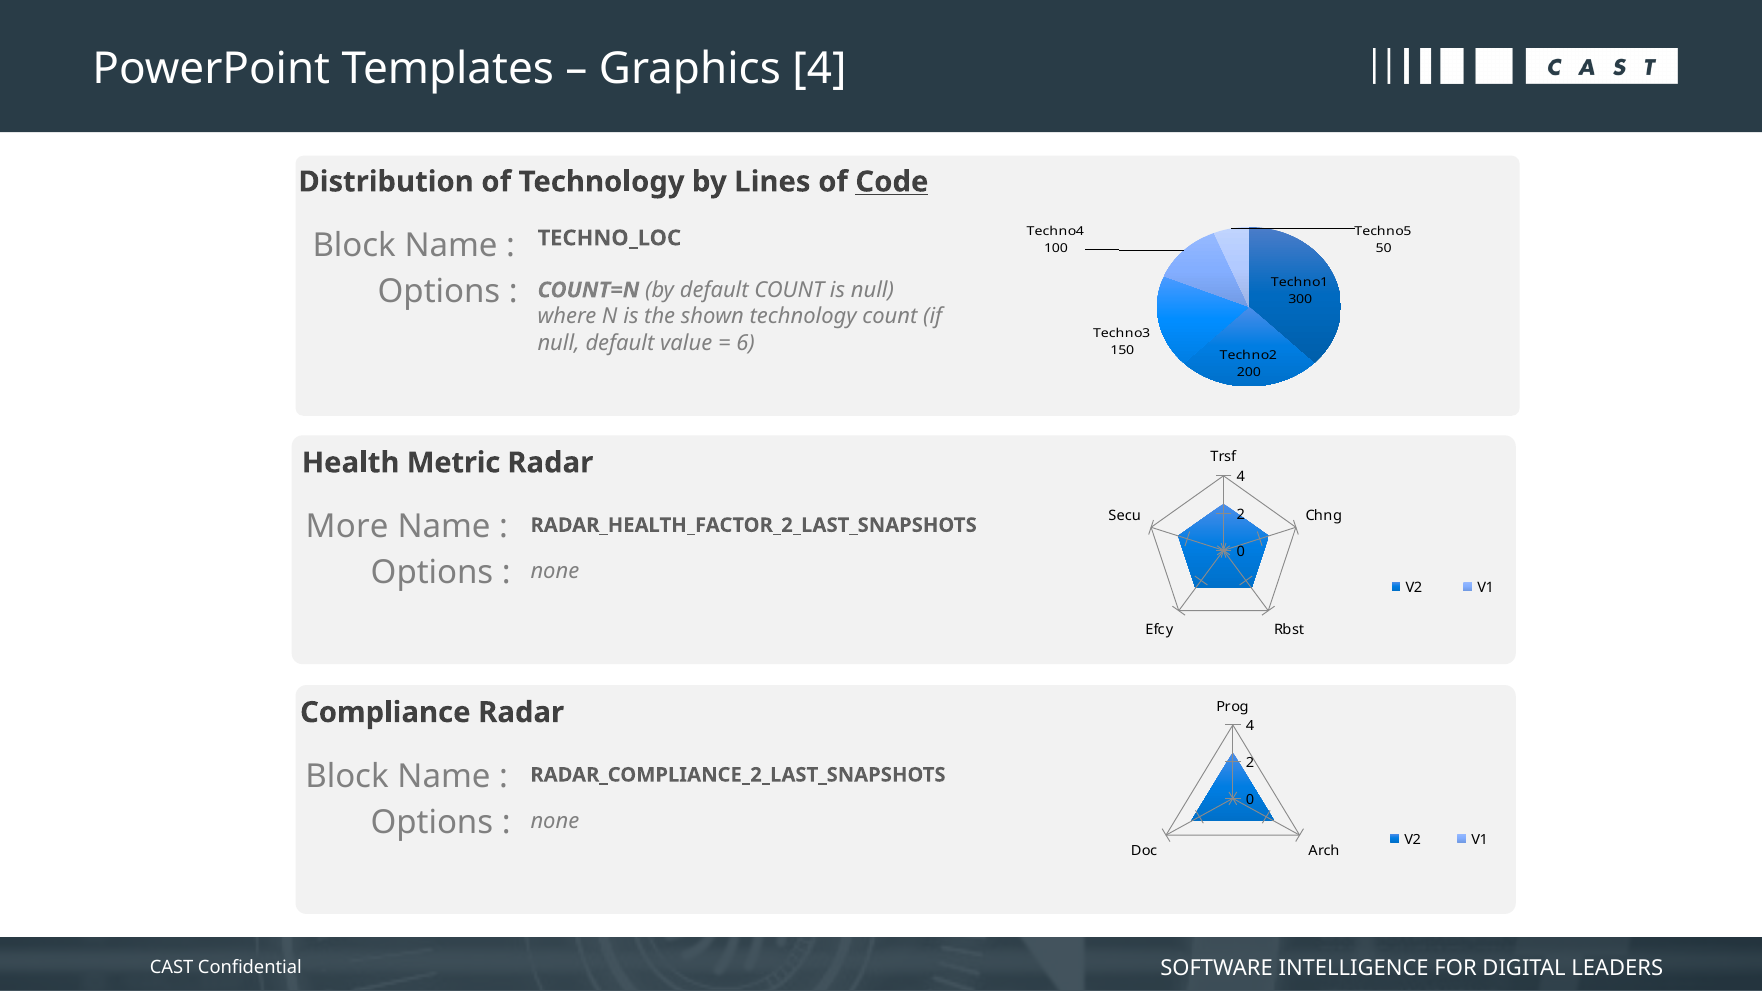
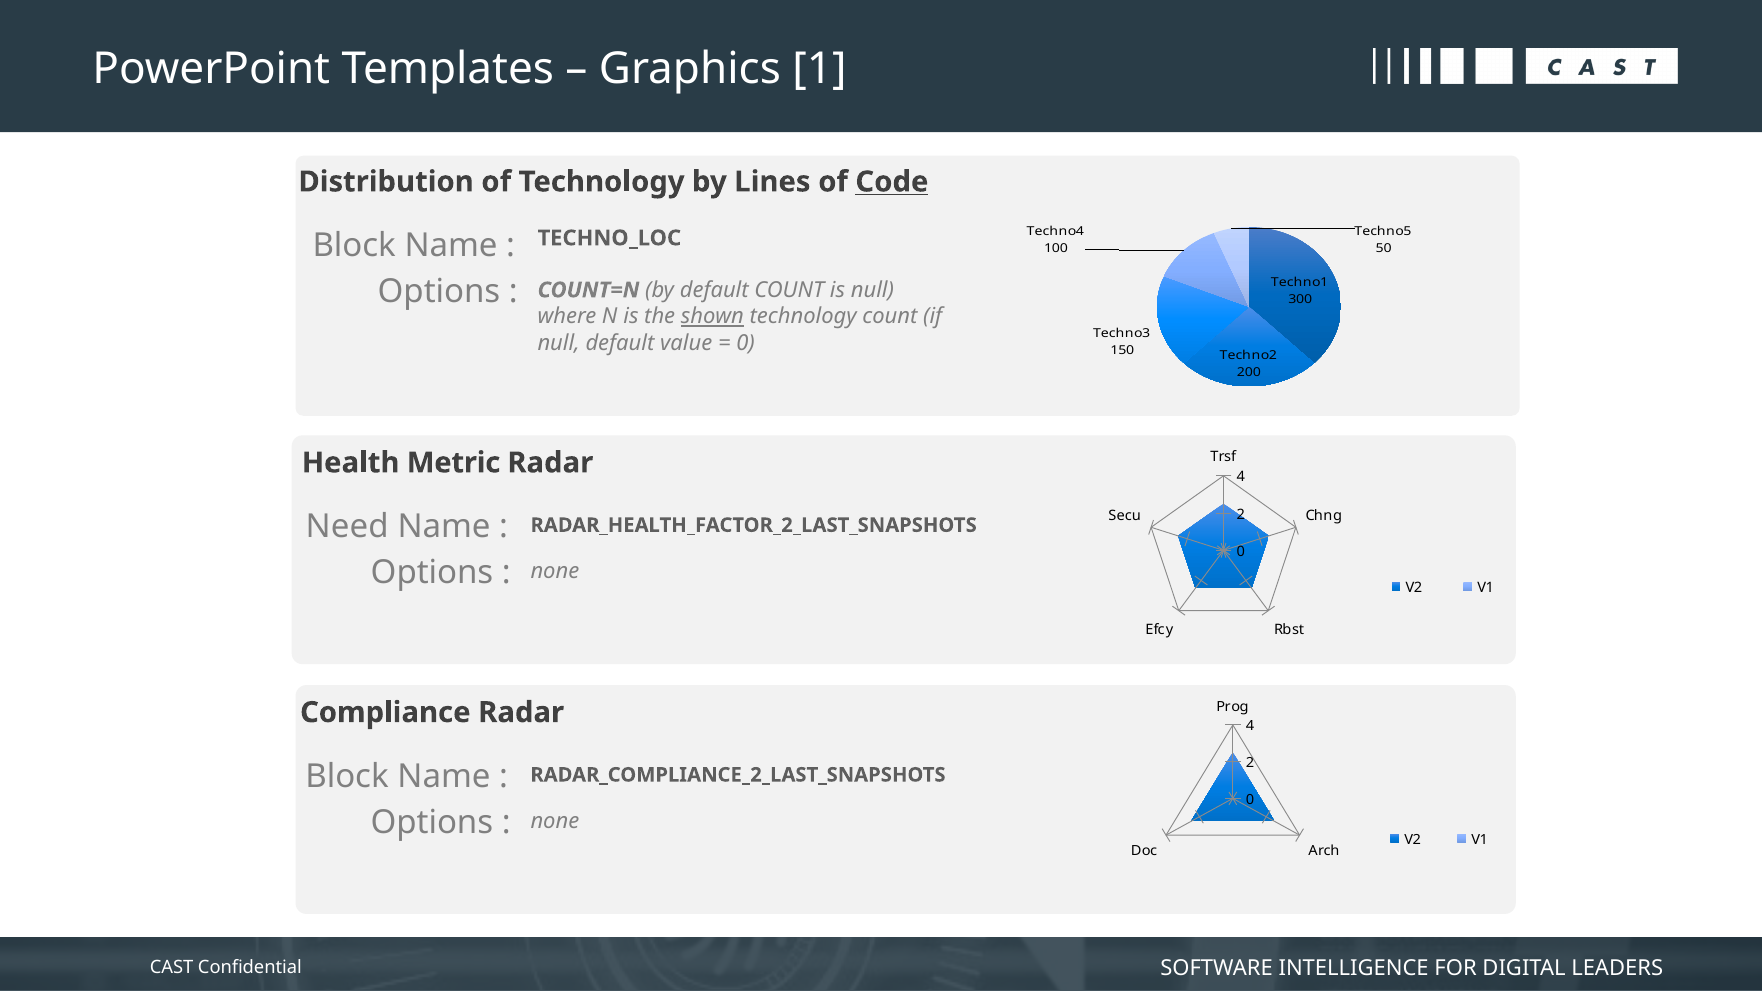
Graphics 4: 4 -> 1 (819, 69)
shown underline: none -> present (712, 317)
6: 6 -> 0 (746, 343)
More: More -> Need (347, 526)
